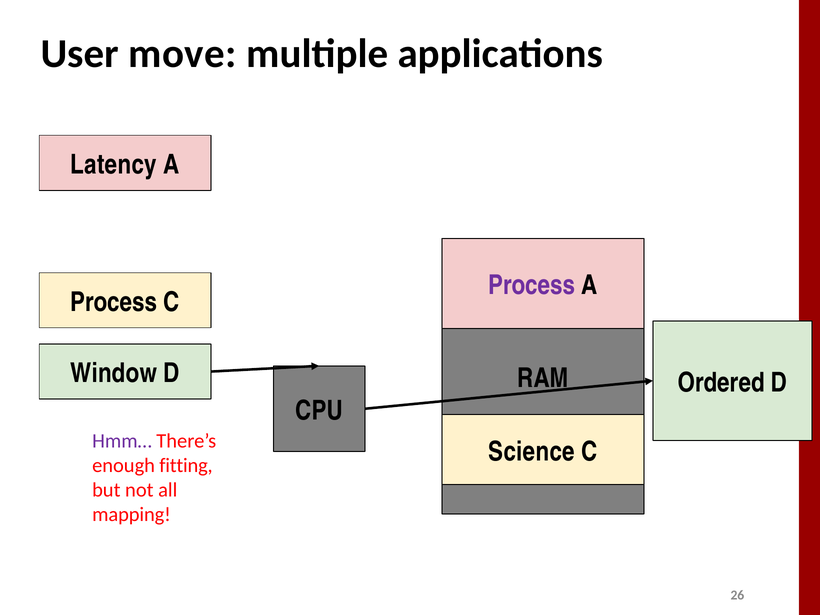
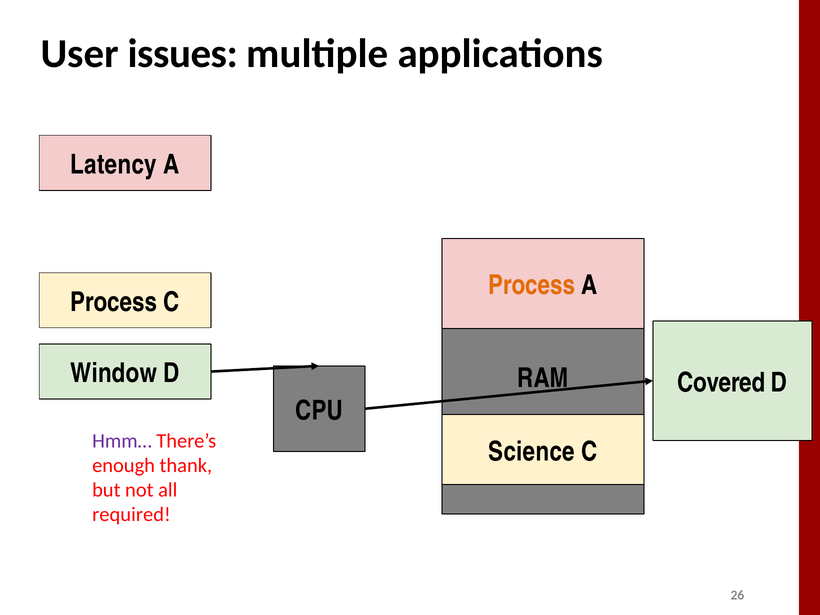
move: move -> issues (183, 54)
Process colour: purple -> orange (532, 285)
Ordered: Ordered -> Covered (721, 383)
fitting: fitting -> thank (186, 465)
mapping: mapping -> required (131, 515)
